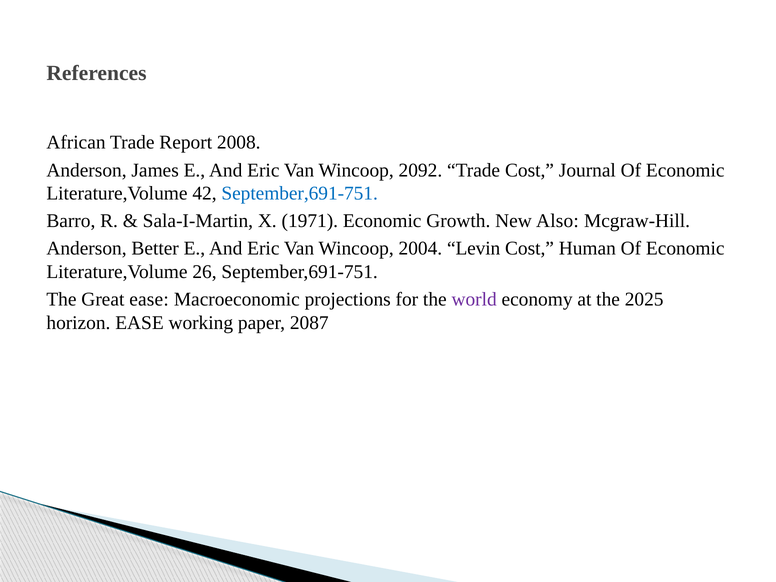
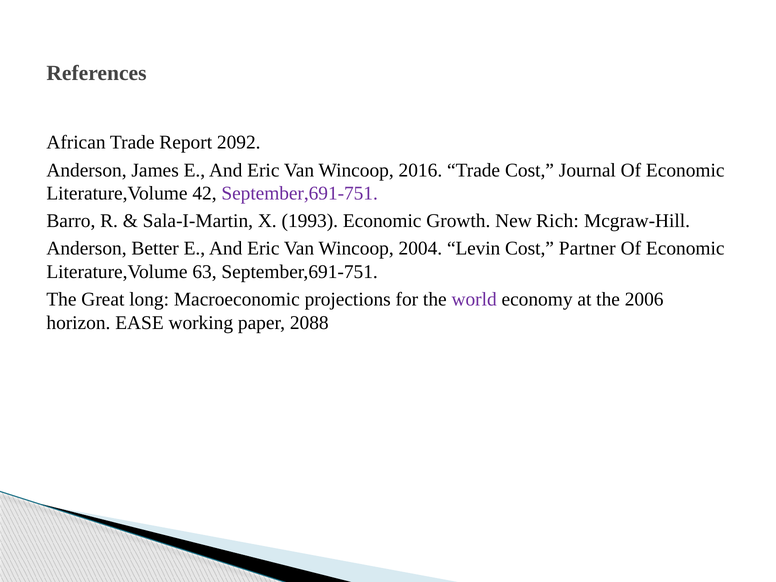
2008: 2008 -> 2092 (239, 143)
2092: 2092 -> 2016 (420, 170)
September,691-751 colour: blue -> purple (300, 193)
1971: 1971 -> 1993 (310, 221)
Also: Also -> Rich (557, 221)
Human: Human -> Partner (587, 249)
26: 26 -> 63 (205, 272)
Great ease: ease -> long (149, 299)
2025: 2025 -> 2006 (644, 299)
2087: 2087 -> 2088 (309, 323)
